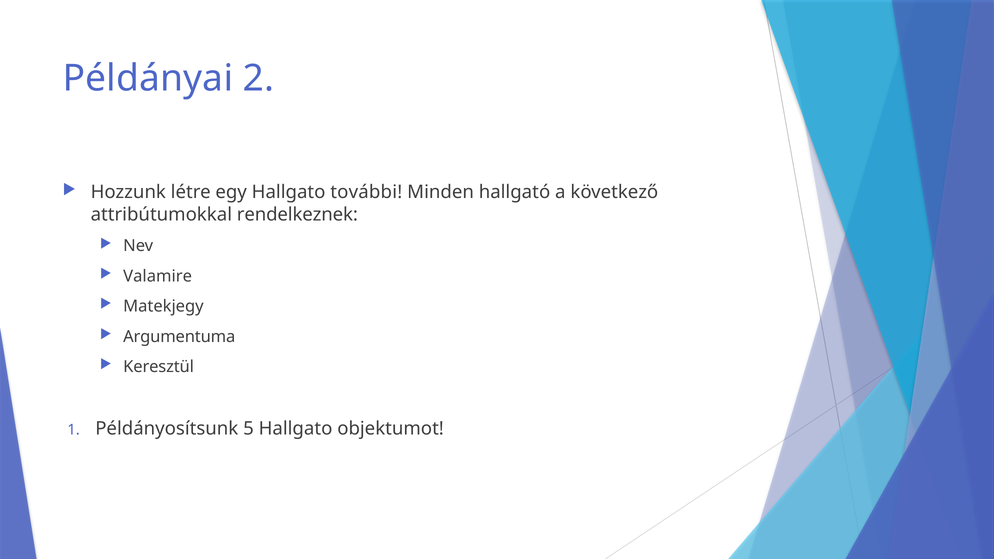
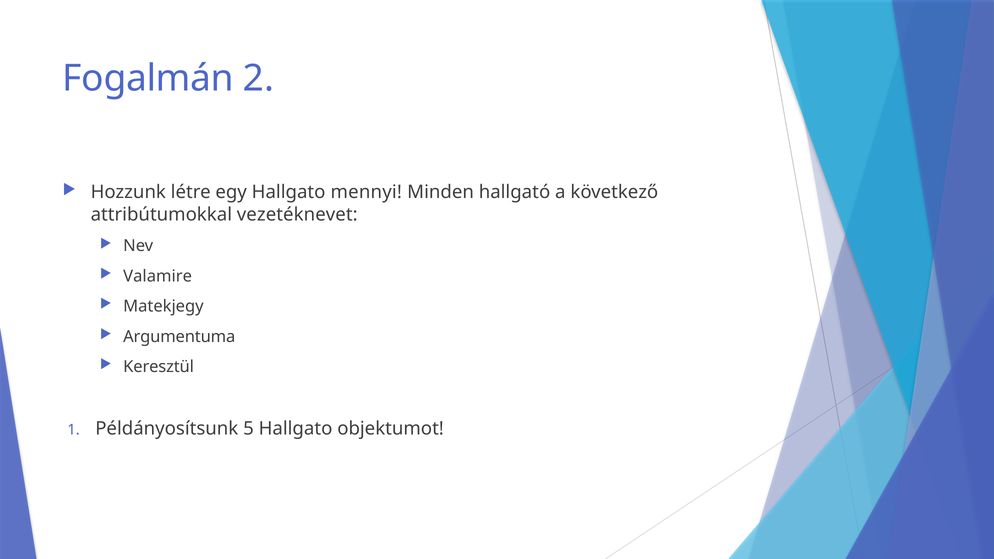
Példányai: Példányai -> Fogalmán (148, 78)
további: további -> mennyi (366, 192)
rendelkeznek: rendelkeznek -> vezetéknevet (297, 215)
